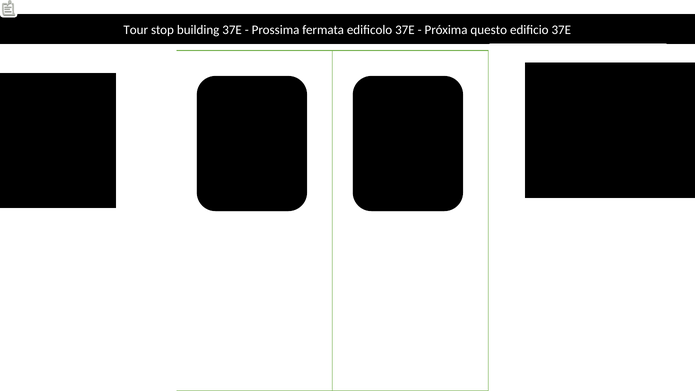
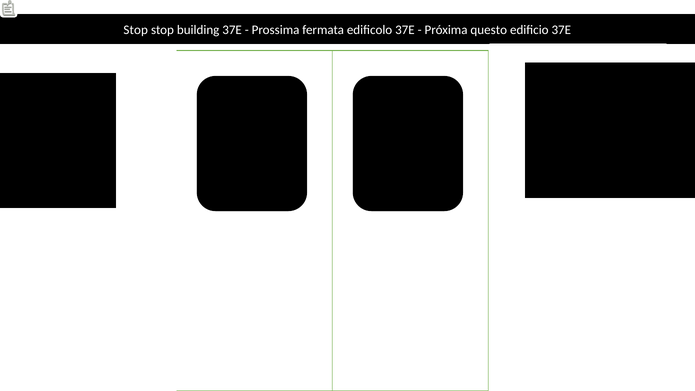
Tour: Tour -> Stop (136, 30)
